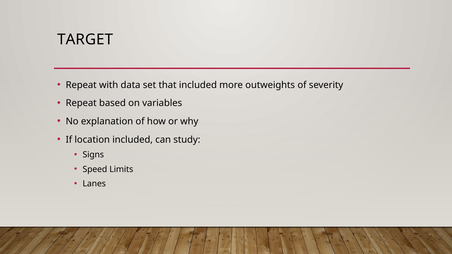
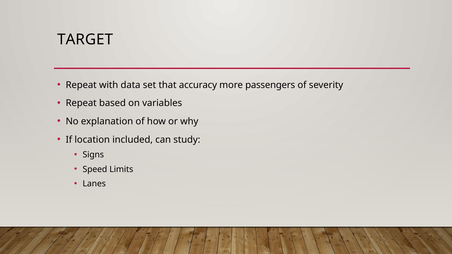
that included: included -> accuracy (198, 85)
outweights: outweights -> passengers (270, 85)
